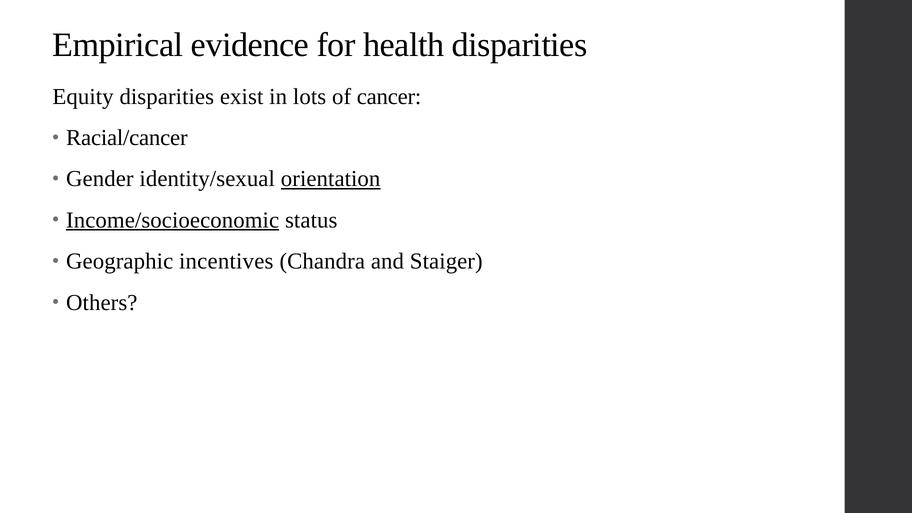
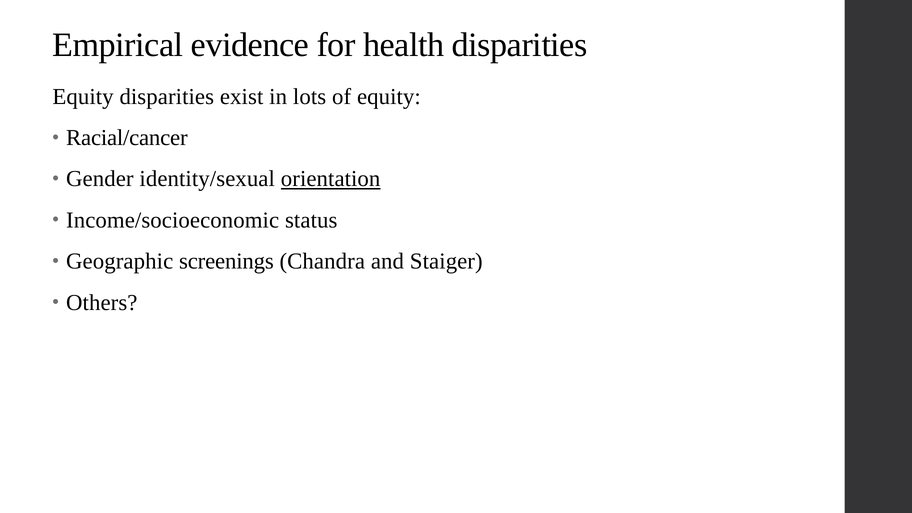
of cancer: cancer -> equity (389, 96)
Income/socioeconomic underline: present -> none (173, 220)
incentives: incentives -> screenings (226, 261)
